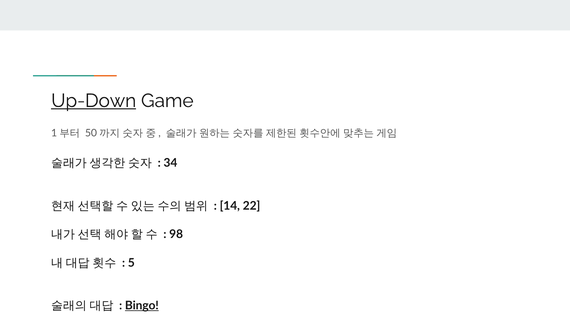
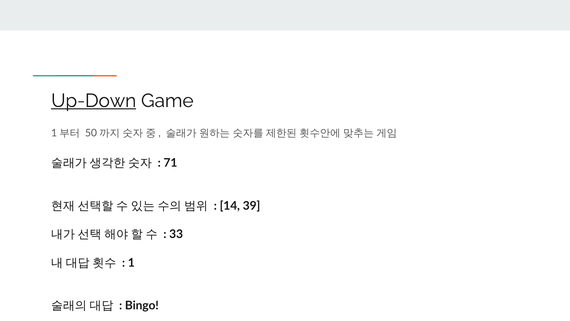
34: 34 -> 71 (170, 163)
22: 22 -> 39 (252, 206)
98: 98 -> 33 (176, 234)
5: 5 -> 1 (131, 263)
Bingo underline: present -> none (142, 305)
